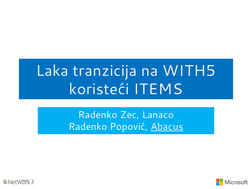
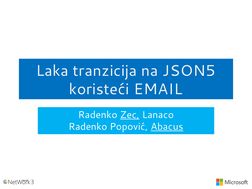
WITH5: WITH5 -> JSON5 (189, 71)
ITEMS: ITEMS -> EMAIL (158, 89)
Zec underline: none -> present (130, 115)
